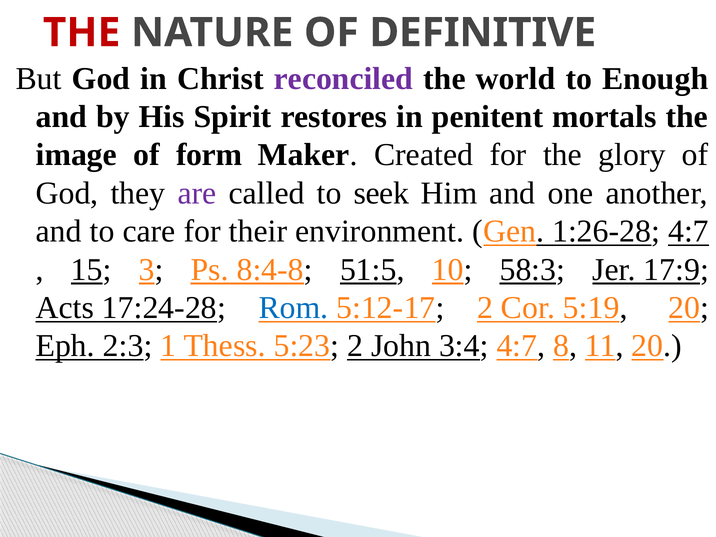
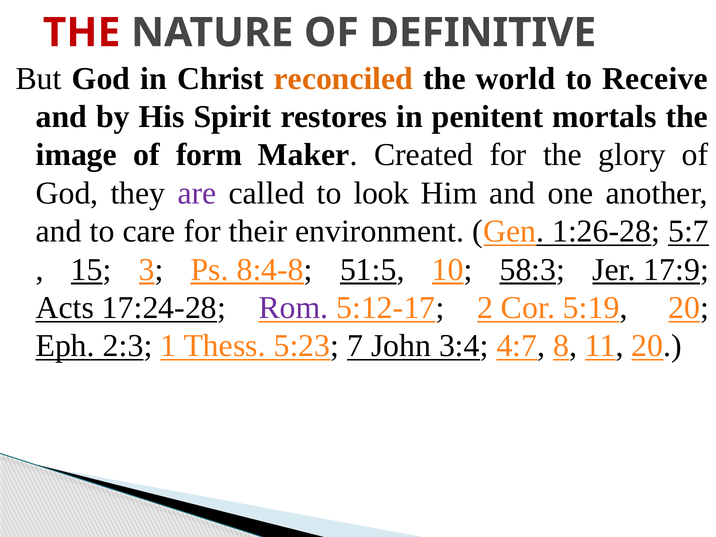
reconciled colour: purple -> orange (343, 79)
Enough: Enough -> Receive (655, 79)
seek: seek -> look (381, 193)
1:26-28 4:7: 4:7 -> 5:7 (689, 231)
Rom colour: blue -> purple (294, 308)
5:23 2: 2 -> 7 (355, 346)
